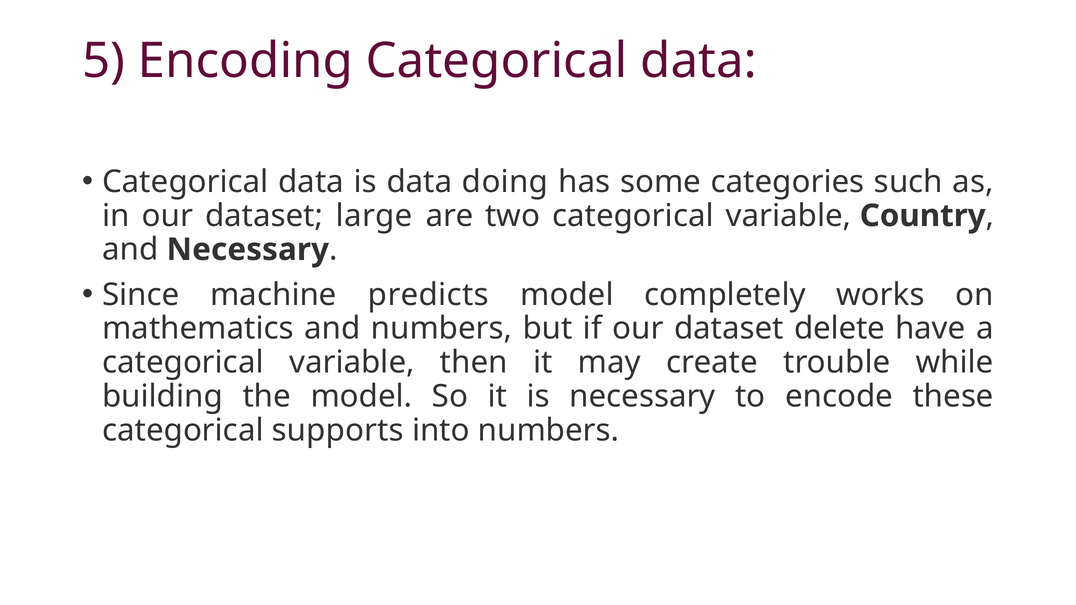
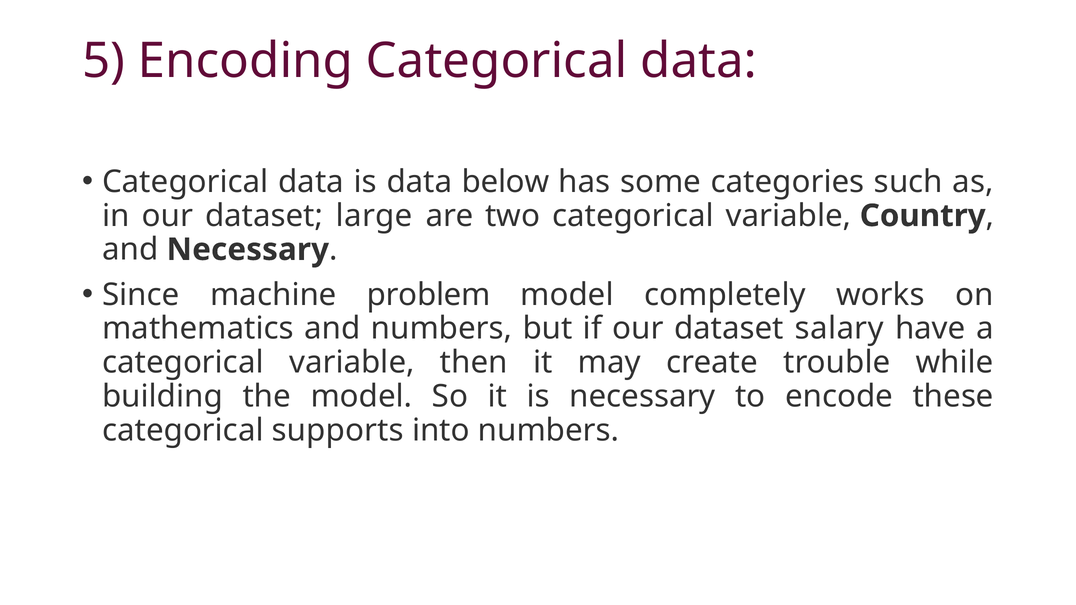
doing: doing -> below (505, 182)
predicts: predicts -> problem (429, 295)
delete: delete -> salary (839, 329)
